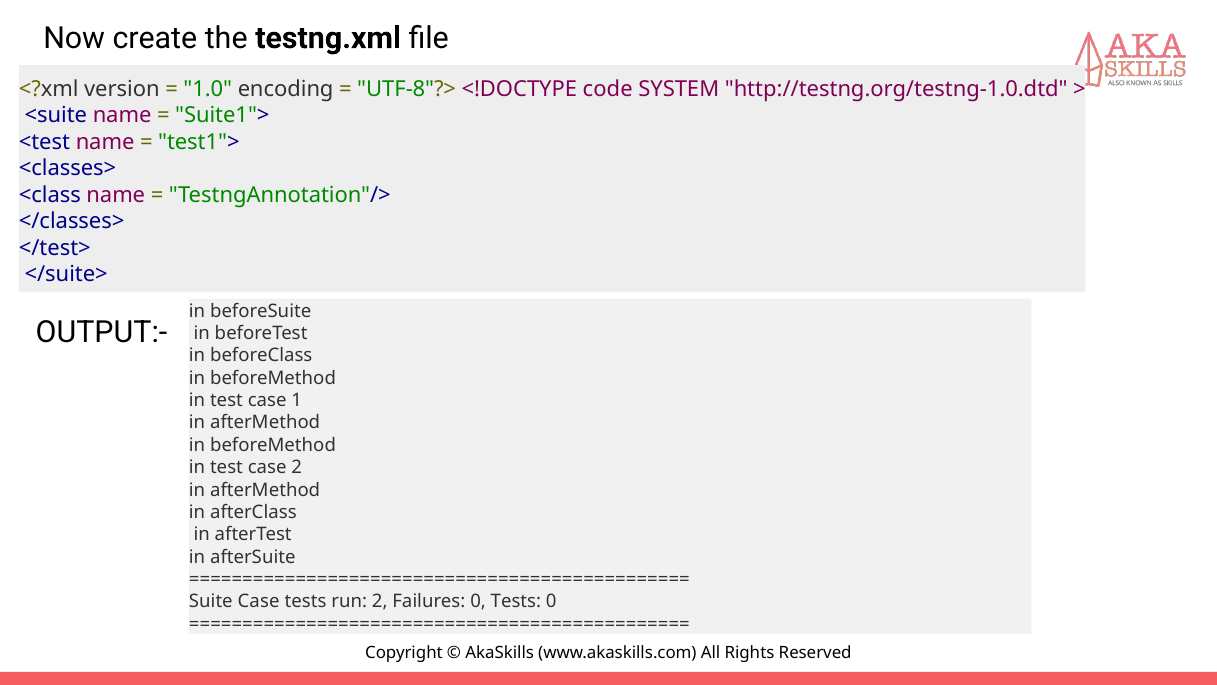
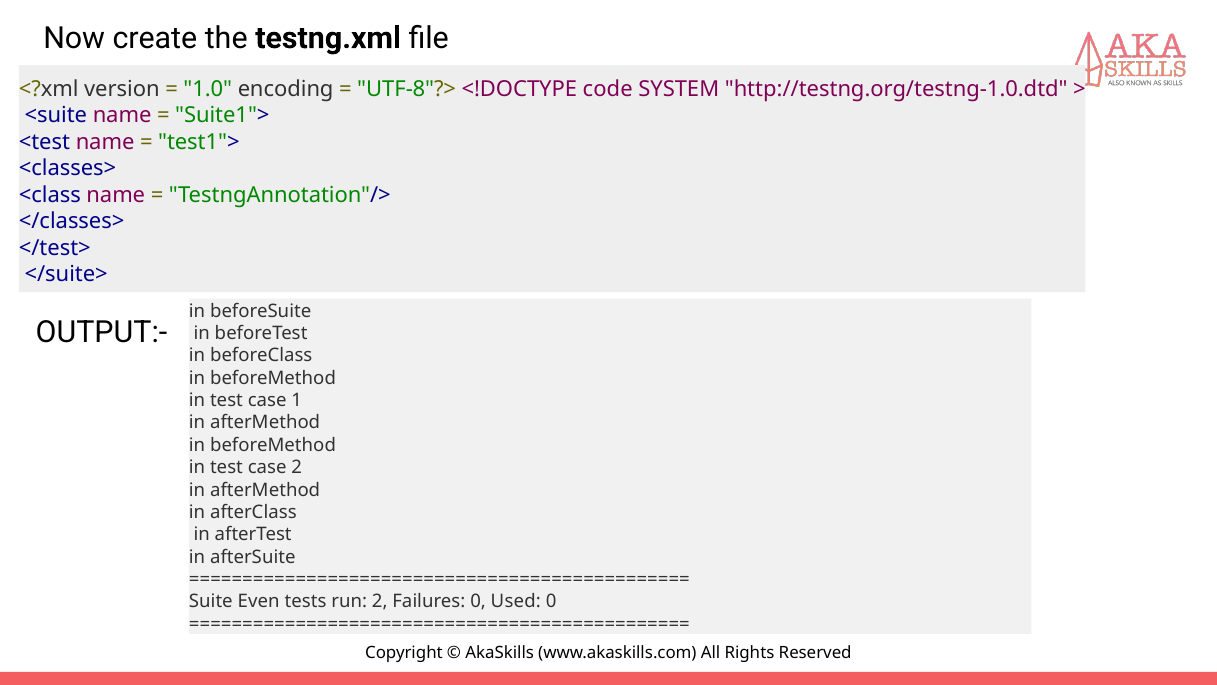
Suite Case: Case -> Even (259, 601)
0 Tests: Tests -> Used (516, 601)
